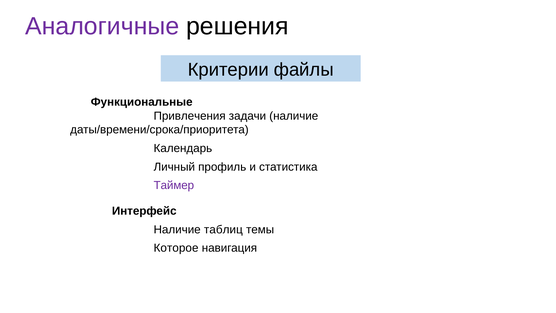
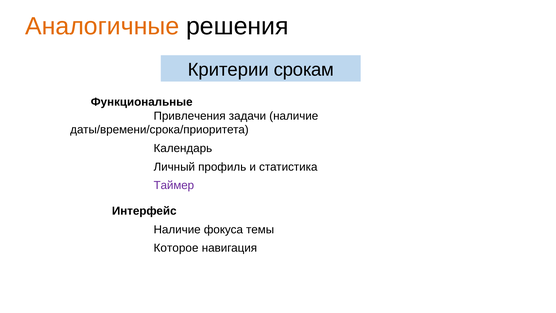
Аналогичные colour: purple -> orange (102, 26)
файлы: файлы -> срокам (304, 70)
таблиц: таблиц -> фокуса (223, 229)
